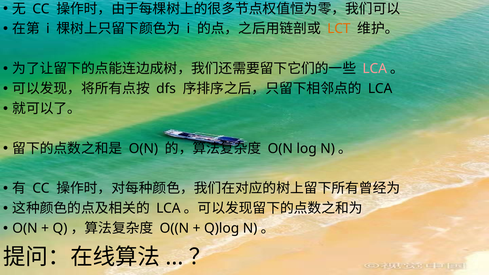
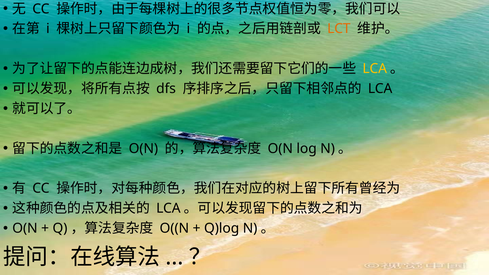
LCA colour: pink -> yellow (375, 69)
